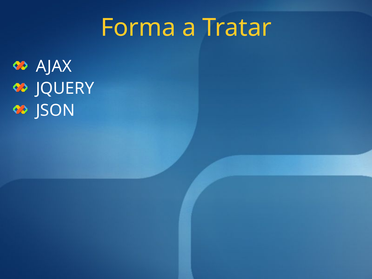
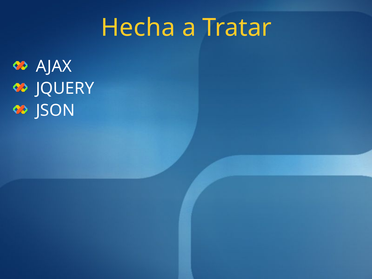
Forma: Forma -> Hecha (138, 28)
